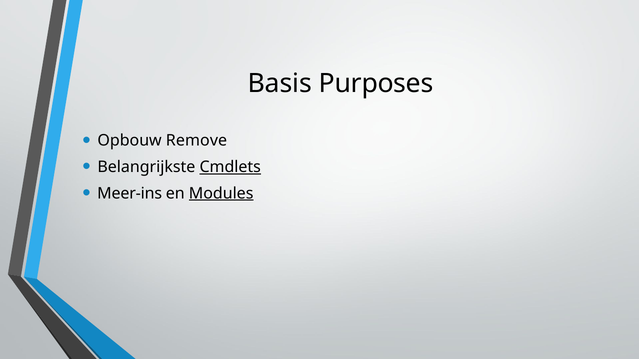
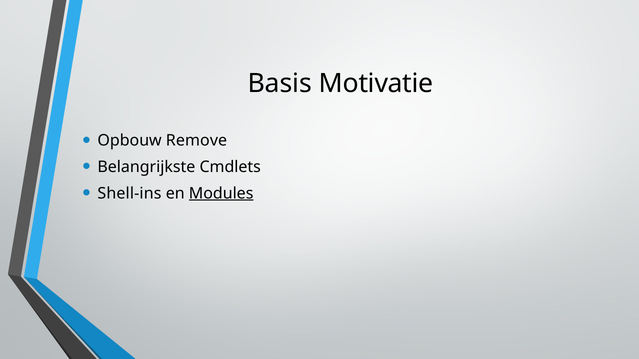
Purposes: Purposes -> Motivatie (376, 84)
Cmdlets underline: present -> none (230, 167)
Meer-ins: Meer-ins -> Shell-ins (129, 194)
